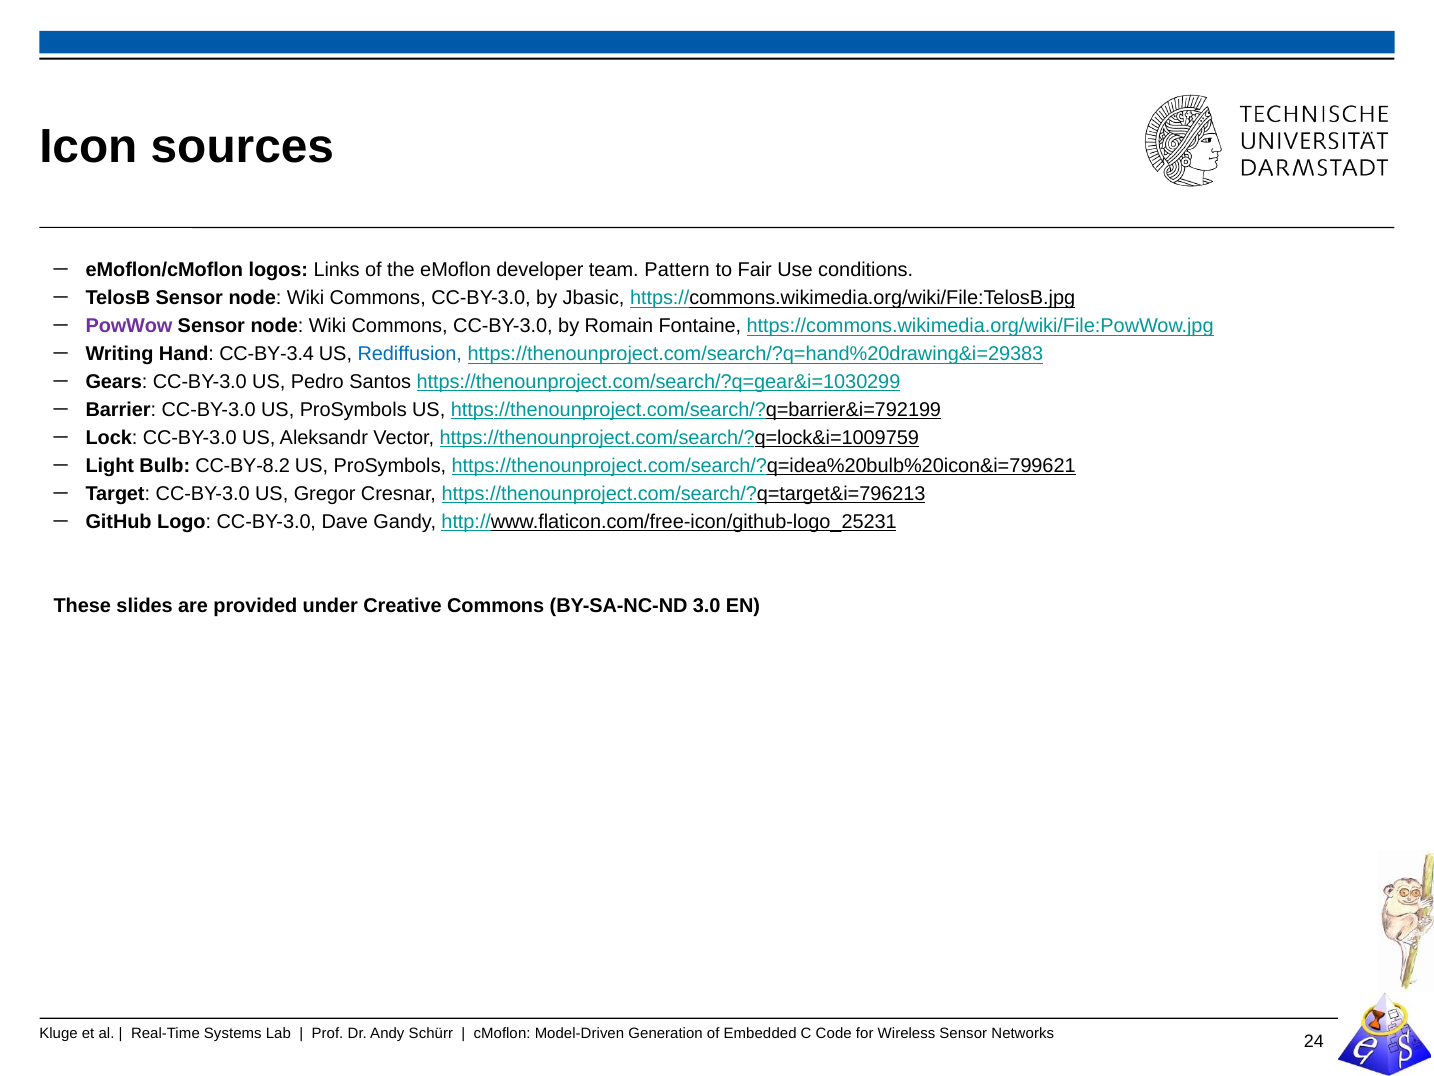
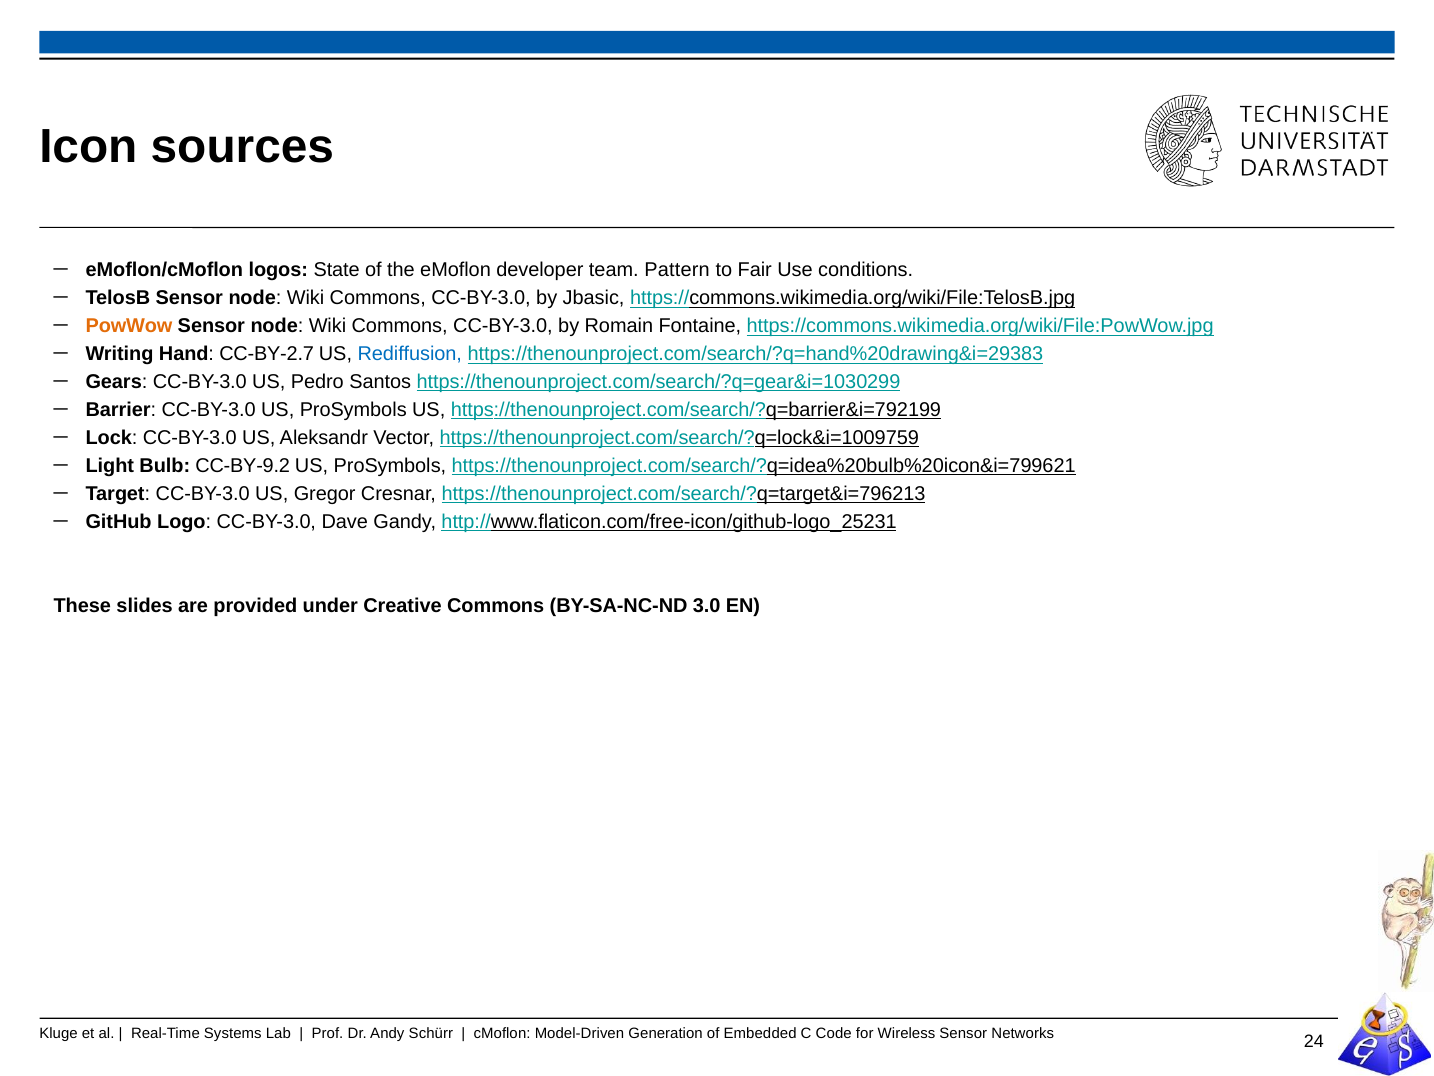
Links: Links -> State (337, 270)
PowWow colour: purple -> orange (129, 326)
CC-BY-3.4: CC-BY-3.4 -> CC-BY-2.7 (267, 354)
CC-BY-8.2: CC-BY-8.2 -> CC-BY-9.2 (243, 466)
